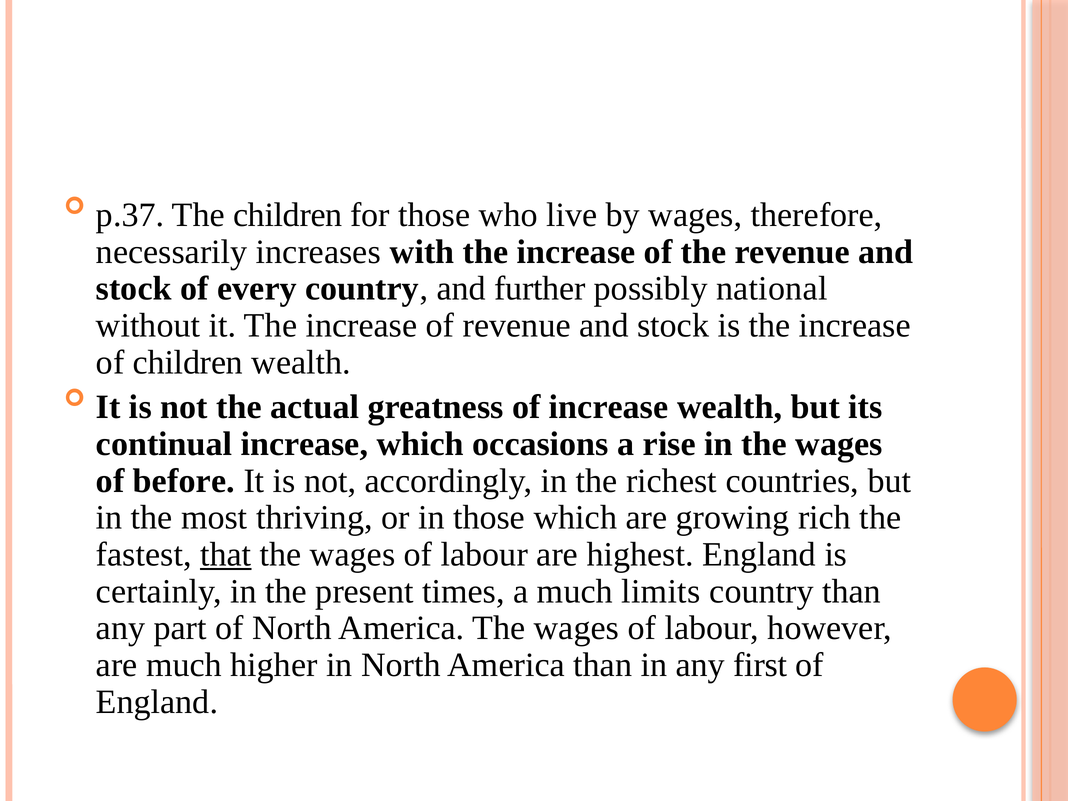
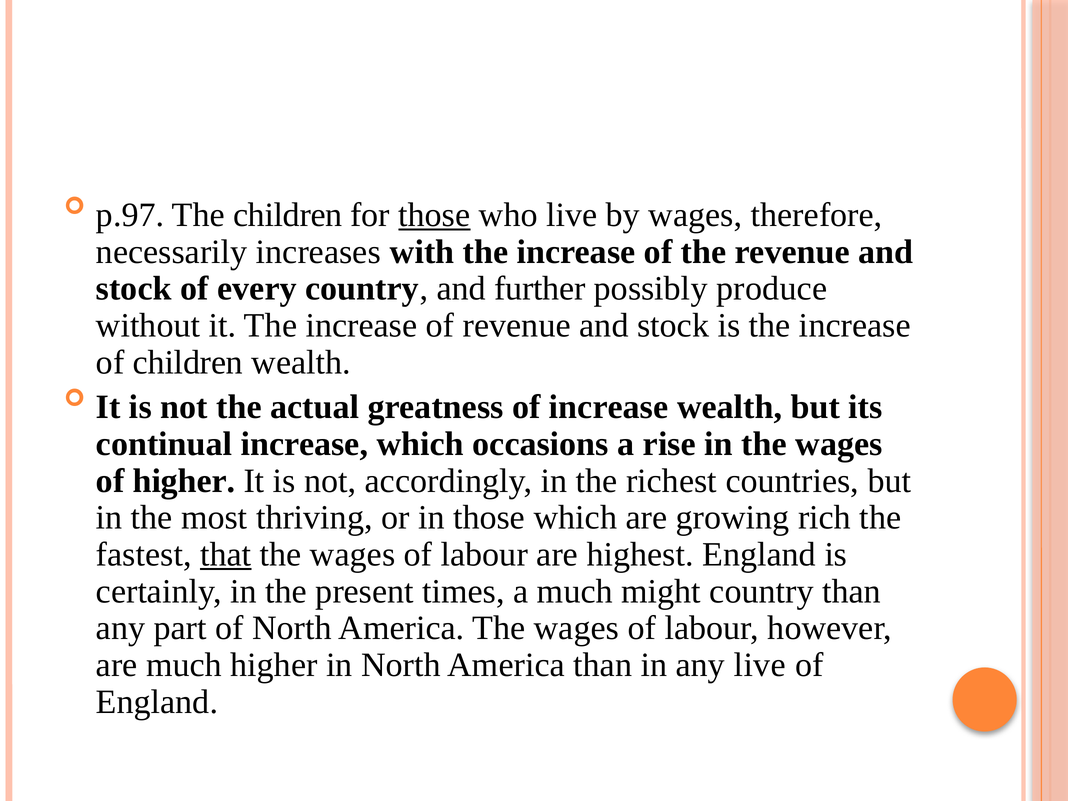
p.37: p.37 -> p.97 (130, 215)
those underline: none -> present (434, 215)
national: national -> produce (772, 289)
of before: before -> higher (184, 481)
limits: limits -> might (661, 591)
any first: first -> live (760, 665)
